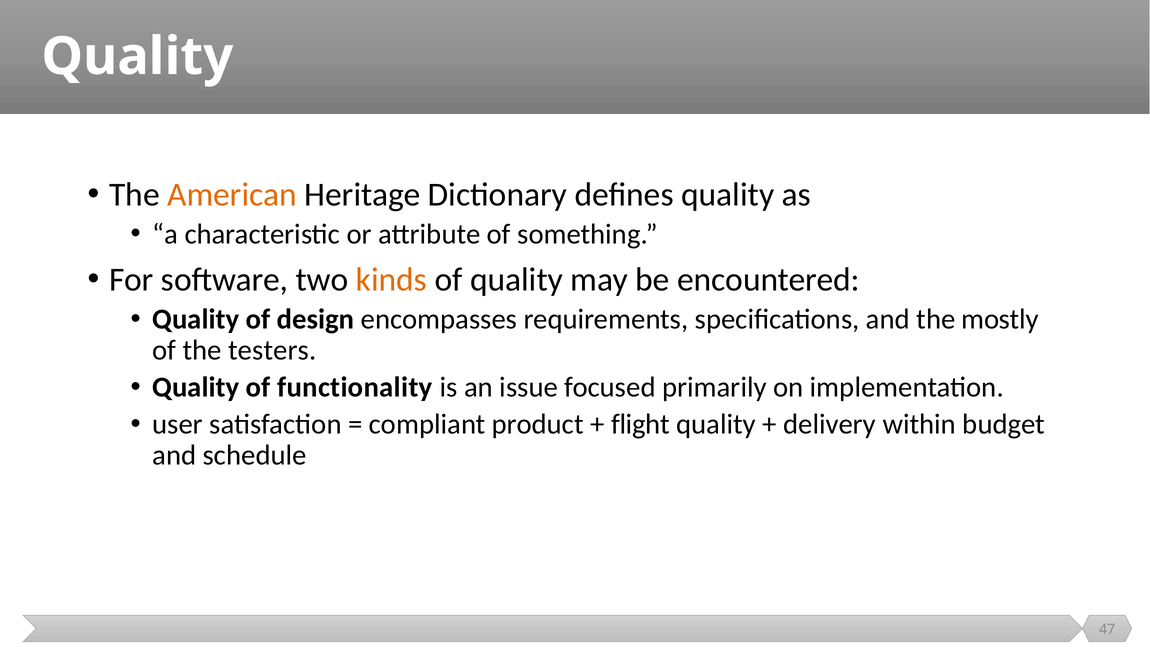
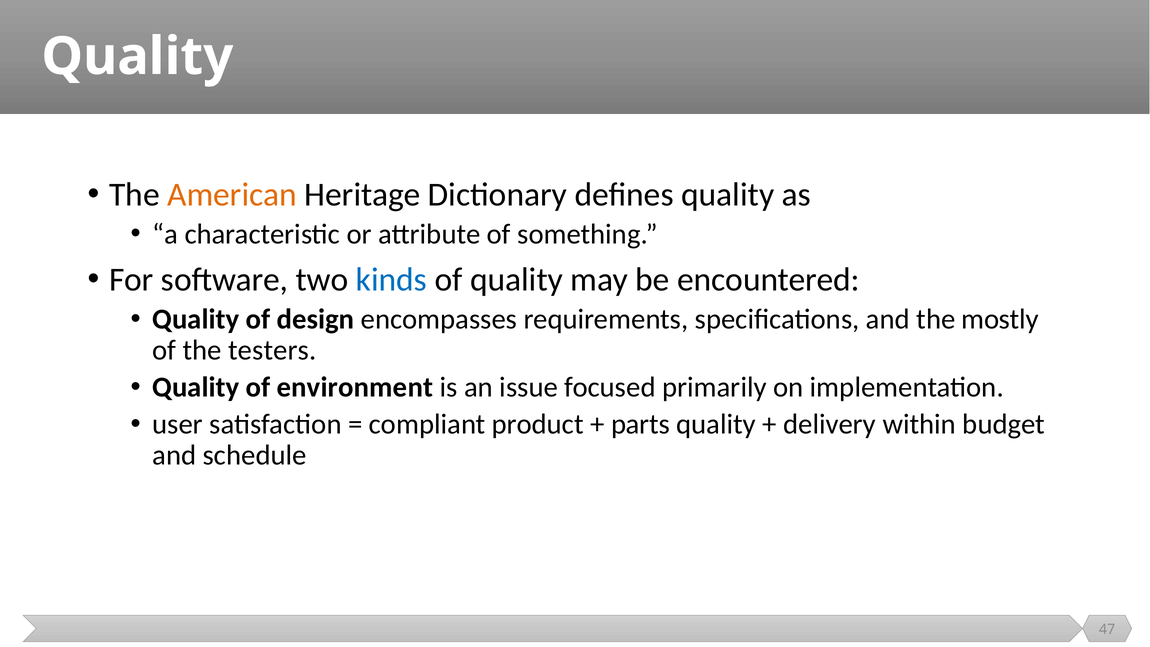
kinds colour: orange -> blue (391, 280)
functionality: functionality -> environment (355, 387)
flight: flight -> parts (640, 424)
